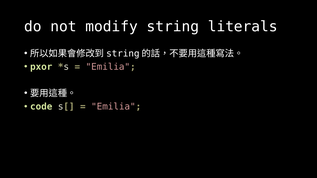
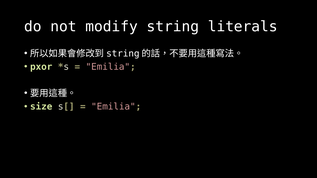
code: code -> size (41, 107)
